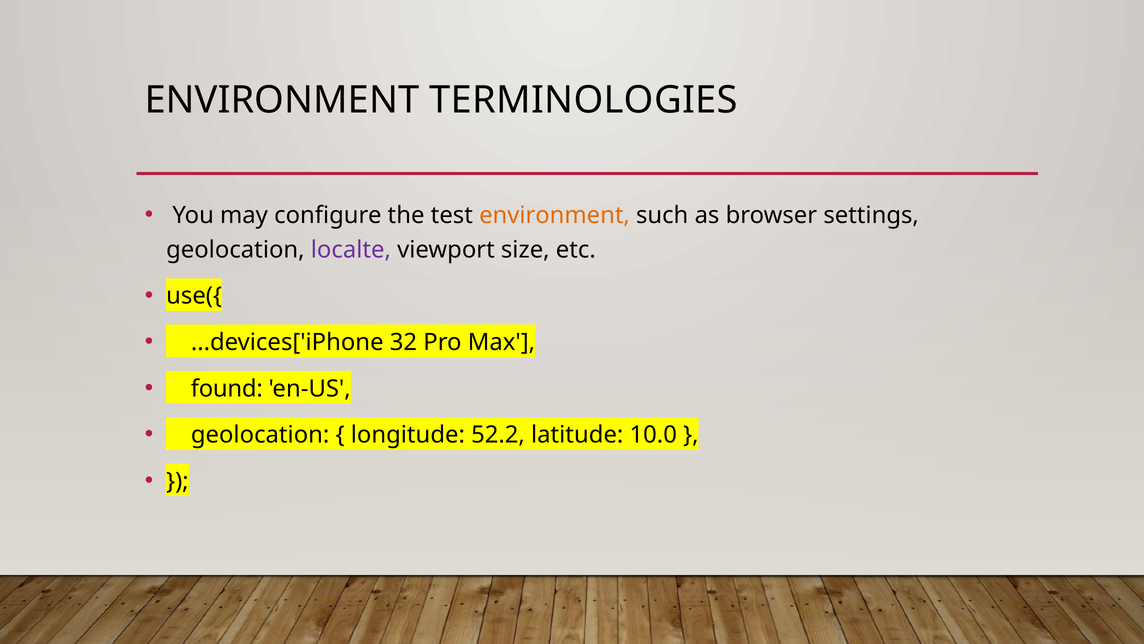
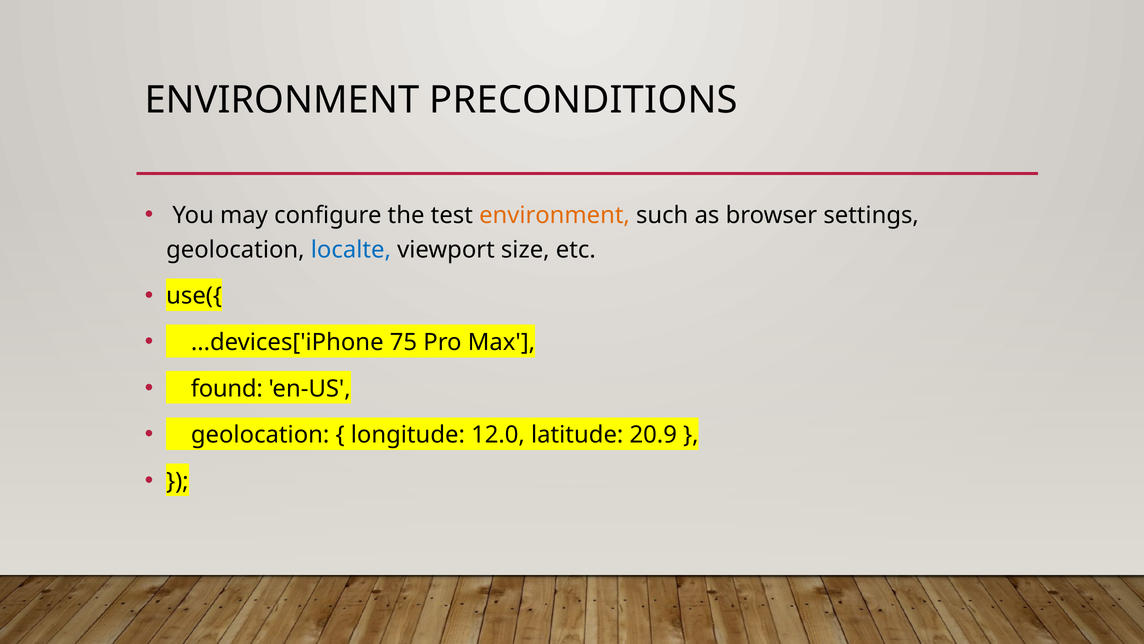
TERMINOLOGIES: TERMINOLOGIES -> PRECONDITIONS (584, 100)
localte colour: purple -> blue (351, 249)
32: 32 -> 75 (403, 342)
52.2: 52.2 -> 12.0 (498, 435)
10.0: 10.0 -> 20.9 (653, 435)
